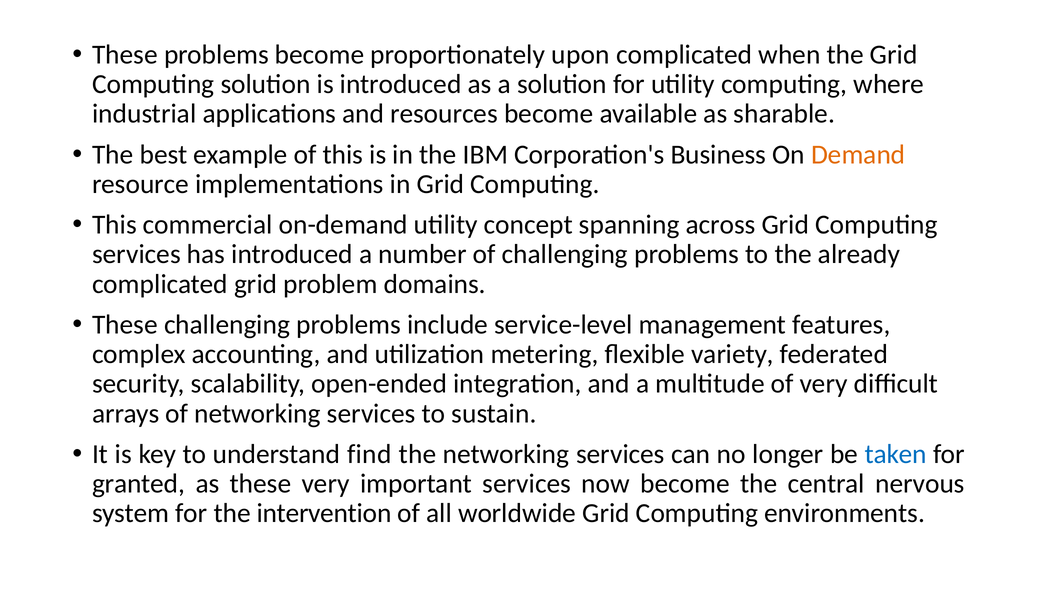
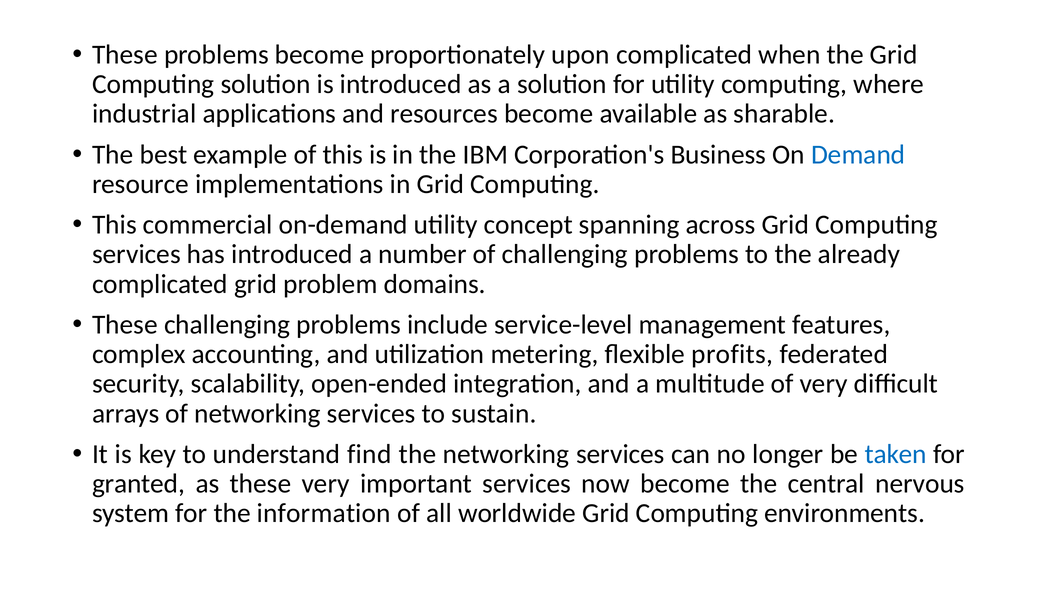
Demand colour: orange -> blue (858, 154)
variety: variety -> profits (732, 354)
intervention: intervention -> information (324, 513)
